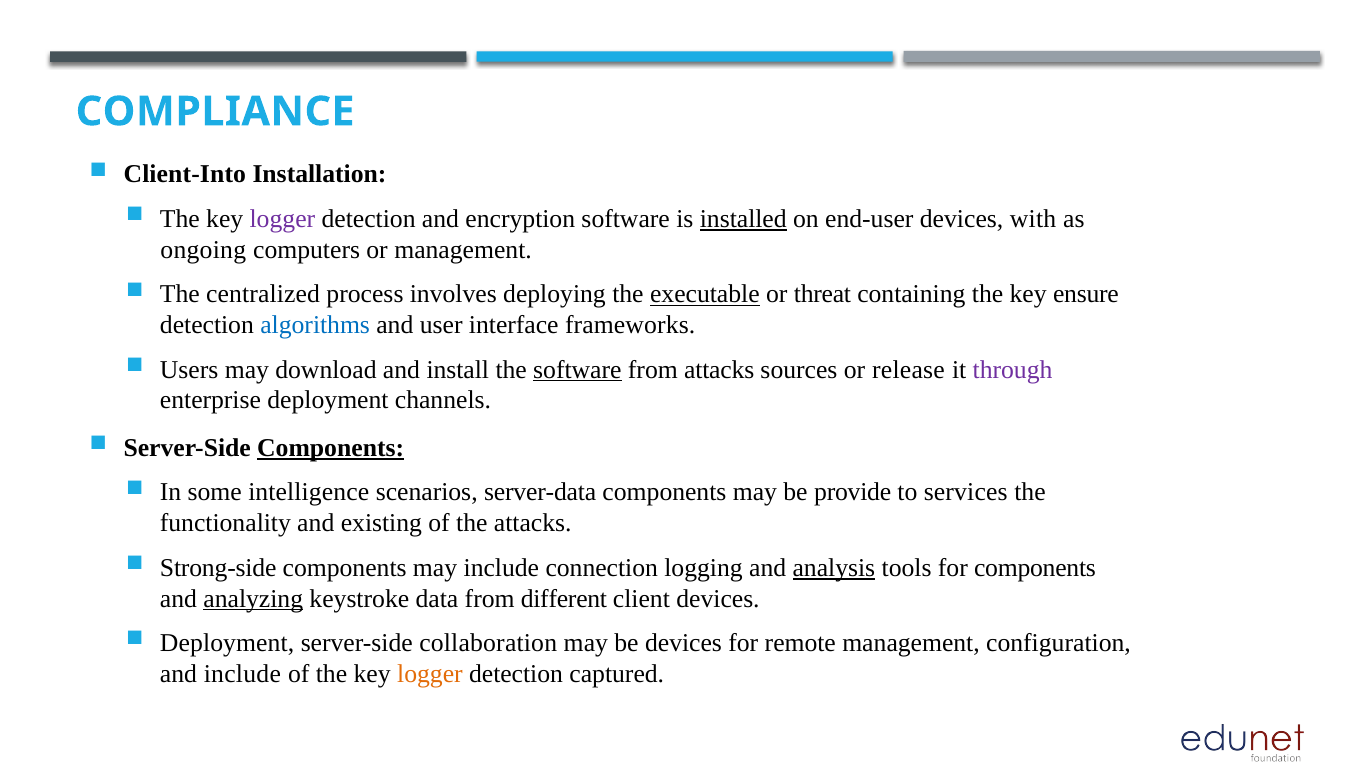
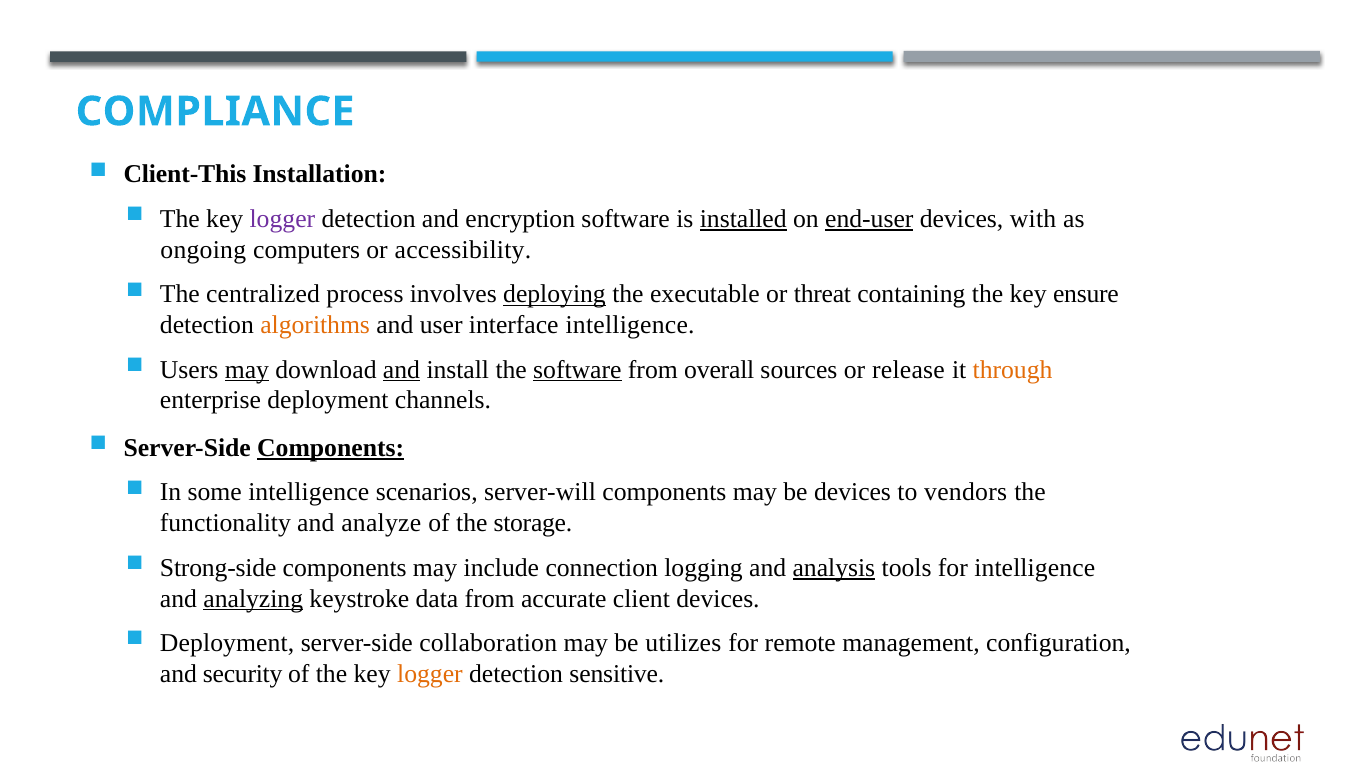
Client-Into: Client-Into -> Client-This (185, 175)
end-user underline: none -> present (869, 219)
or management: management -> accessibility (463, 250)
deploying underline: none -> present (554, 295)
executable underline: present -> none (705, 295)
algorithms colour: blue -> orange (315, 325)
interface frameworks: frameworks -> intelligence (630, 325)
may underline: none -> present (247, 370)
and underline: none -> present (401, 370)
from attacks: attacks -> overall (719, 370)
through colour: purple -> orange (1013, 370)
server-data: server-data -> server-will (540, 493)
be provide: provide -> devices (853, 493)
services: services -> vendors (966, 493)
existing: existing -> analyze (381, 524)
the attacks: attacks -> storage (533, 524)
for components: components -> intelligence (1035, 568)
different: different -> accurate (564, 599)
be devices: devices -> utilizes (683, 644)
and include: include -> security (243, 674)
captured: captured -> sensitive (617, 674)
